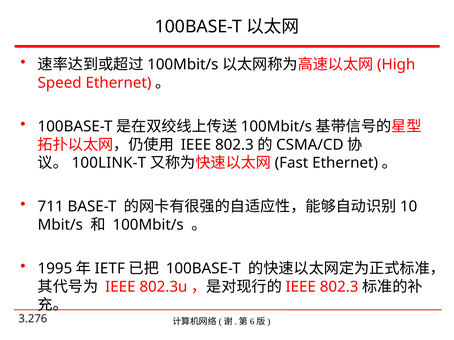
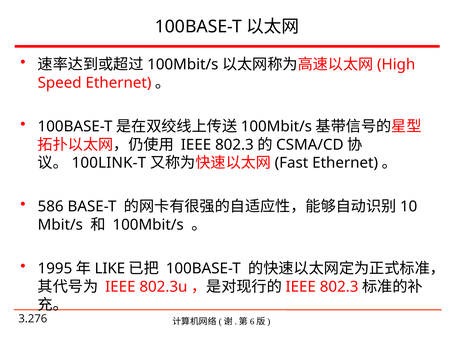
711: 711 -> 586 (51, 207)
IETF: IETF -> LIKE (110, 269)
